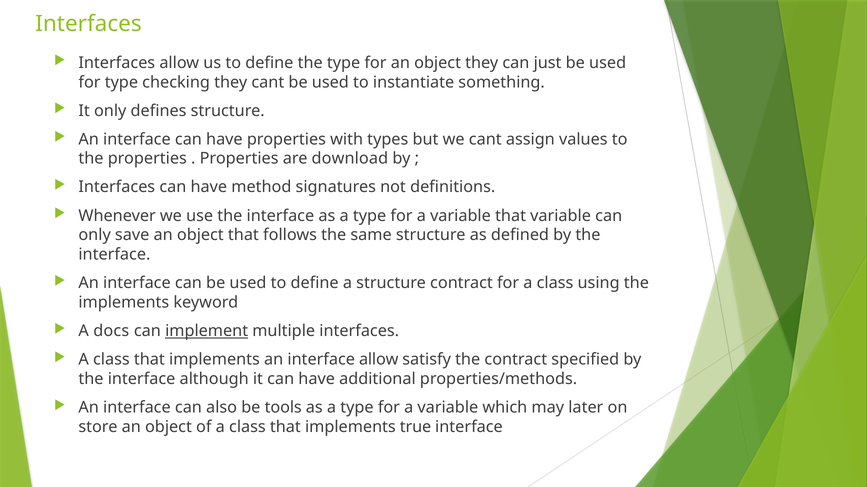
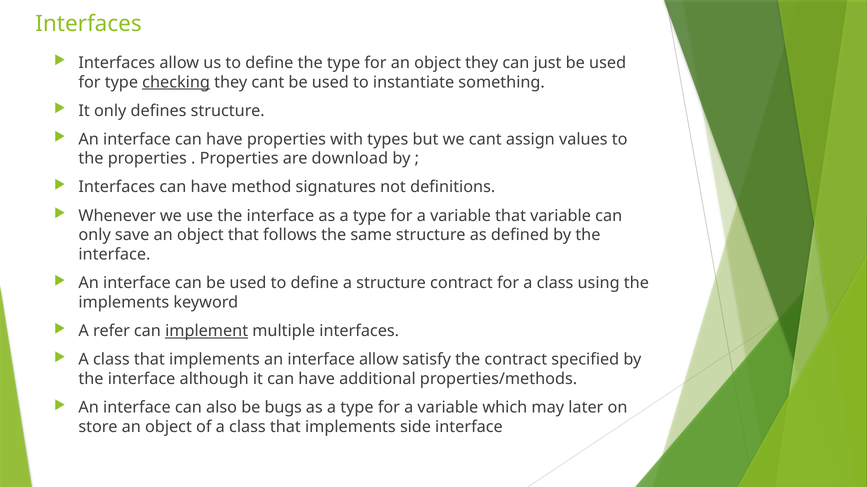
checking underline: none -> present (176, 82)
docs: docs -> refer (111, 332)
tools: tools -> bugs (283, 408)
true: true -> side (415, 428)
